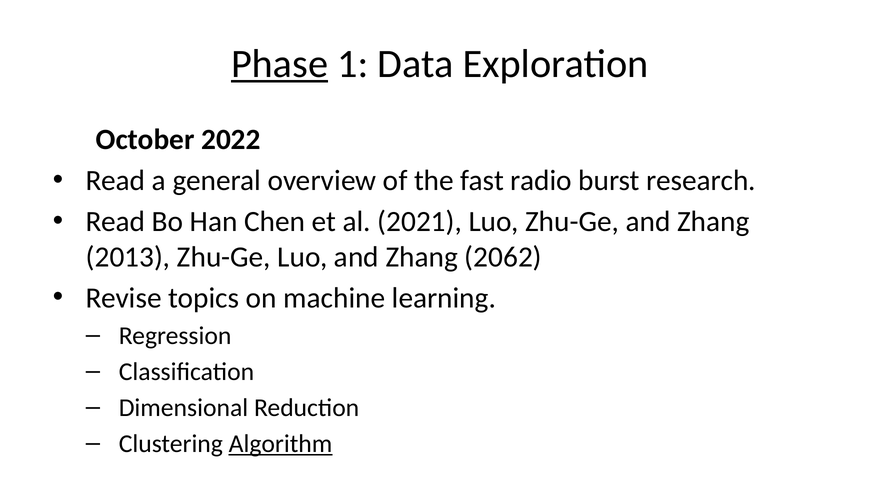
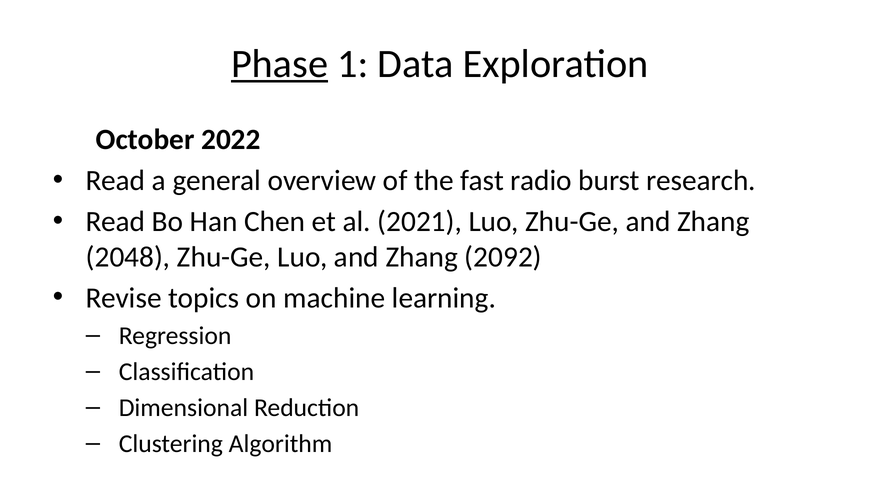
2013: 2013 -> 2048 (128, 257)
2062: 2062 -> 2092 (503, 257)
Algorithm underline: present -> none (280, 444)
